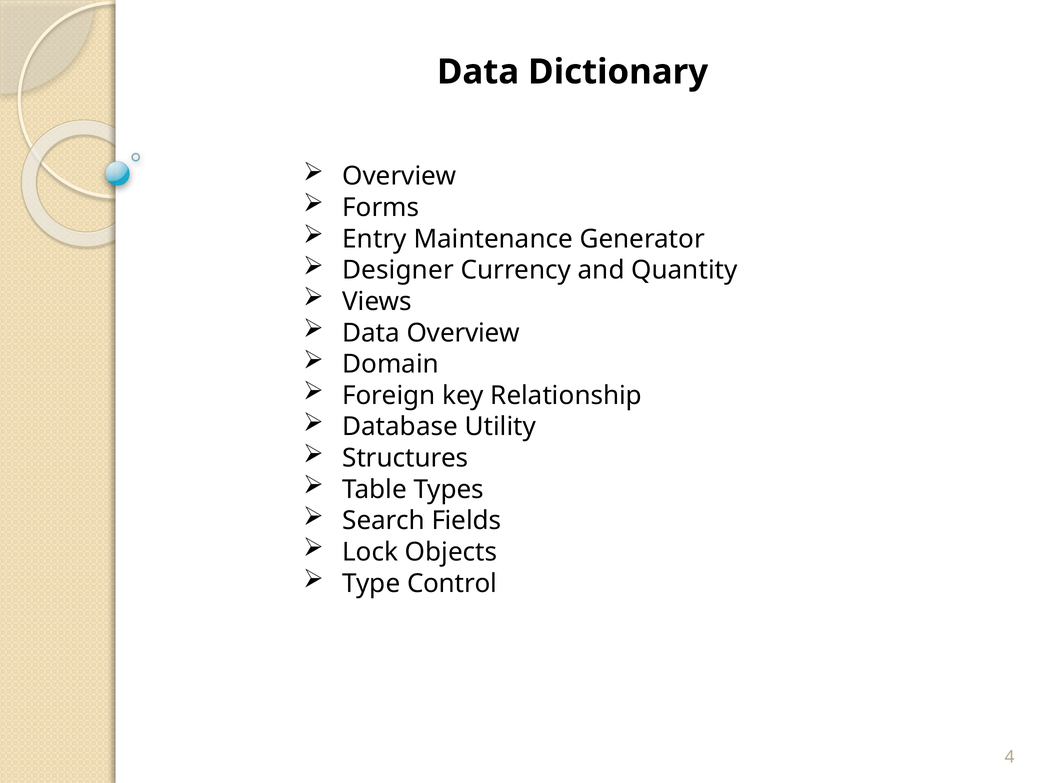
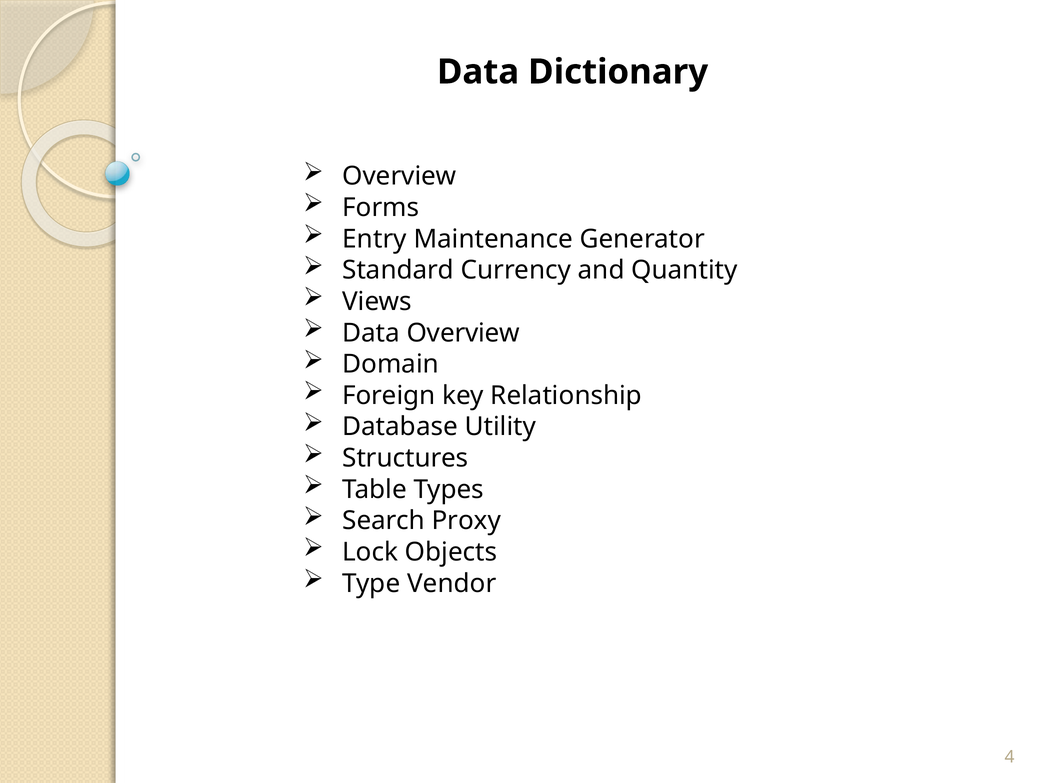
Designer: Designer -> Standard (398, 270)
Fields: Fields -> Proxy (466, 521)
Control: Control -> Vendor (452, 583)
